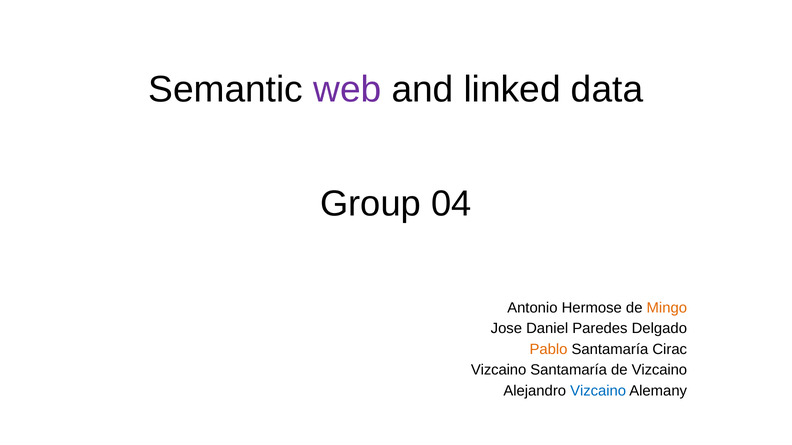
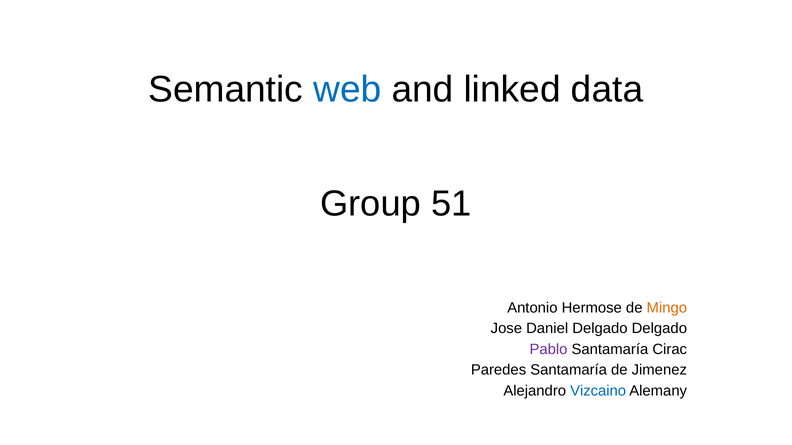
web colour: purple -> blue (347, 90)
04: 04 -> 51 (451, 204)
Daniel Paredes: Paredes -> Delgado (600, 329)
Pablo colour: orange -> purple (549, 350)
Vizcaino: Vizcaino -> Paredes (499, 370)
de Vizcaino: Vizcaino -> Jimenez (659, 370)
